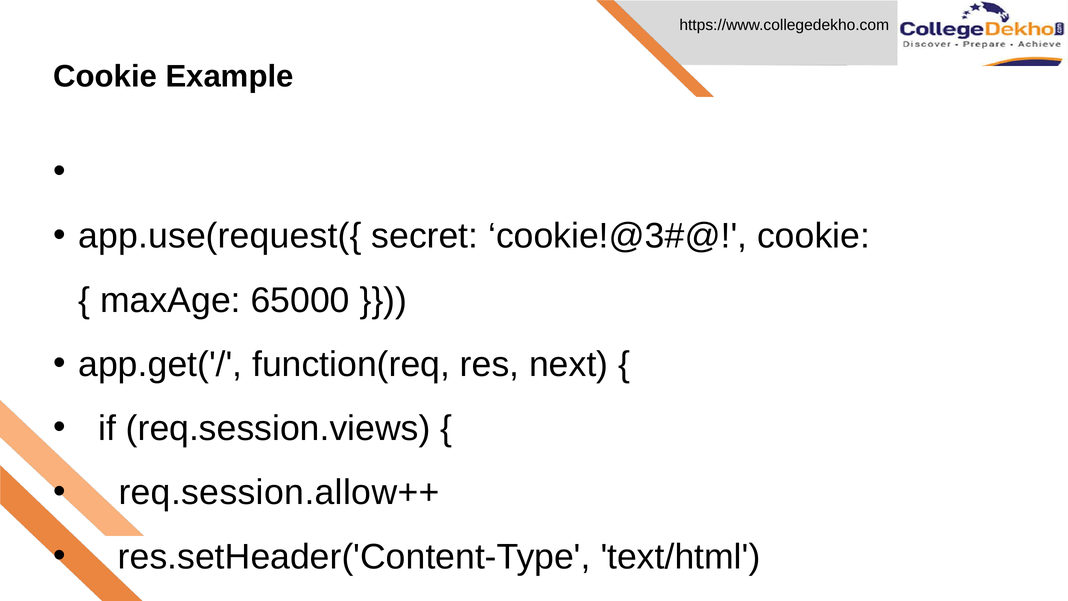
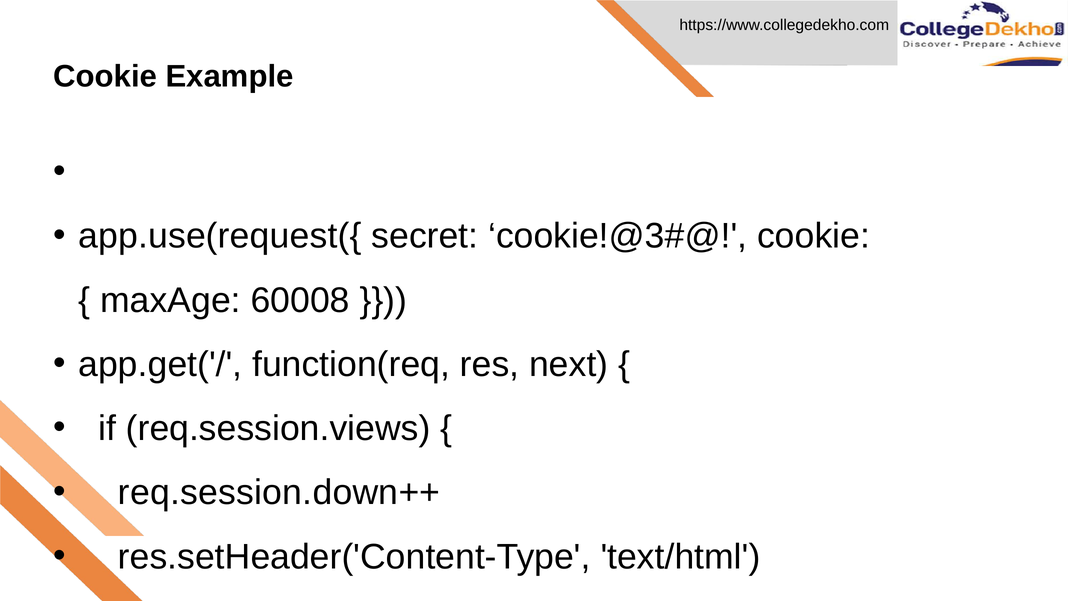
65000: 65000 -> 60008 (300, 300)
req.session.allow++: req.session.allow++ -> req.session.down++ (279, 492)
